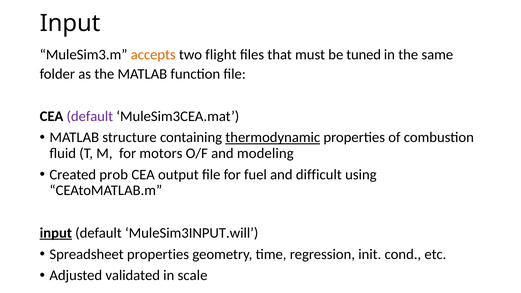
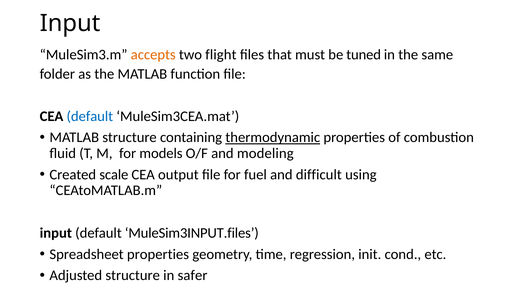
default colour: purple -> blue (90, 116)
motors: motors -> models (161, 153)
prob: prob -> scale (114, 175)
input underline: present -> none (56, 233)
MuleSim3INPUT.will: MuleSim3INPUT.will -> MuleSim3INPUT.files (192, 233)
Adjusted validated: validated -> structure (133, 276)
scale: scale -> safer (193, 276)
